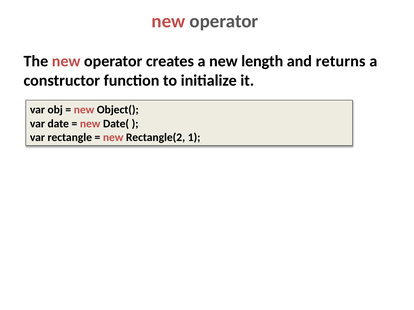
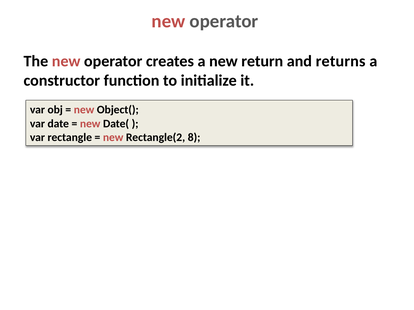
length: length -> return (262, 61)
1: 1 -> 8 (194, 138)
